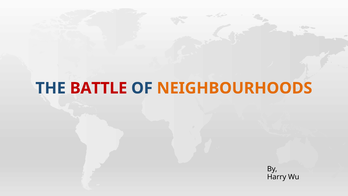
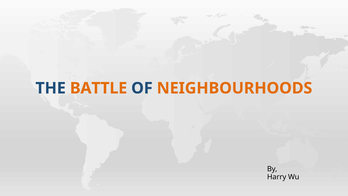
BATTLE colour: red -> orange (99, 88)
